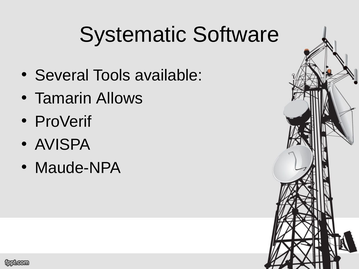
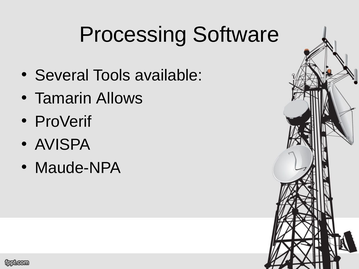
Systematic: Systematic -> Processing (133, 35)
